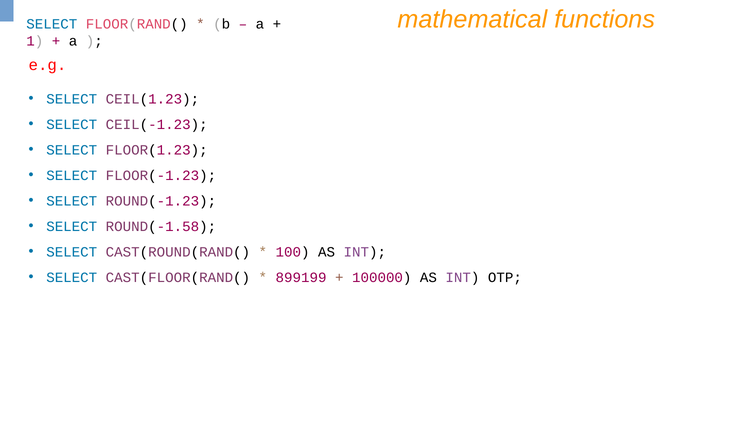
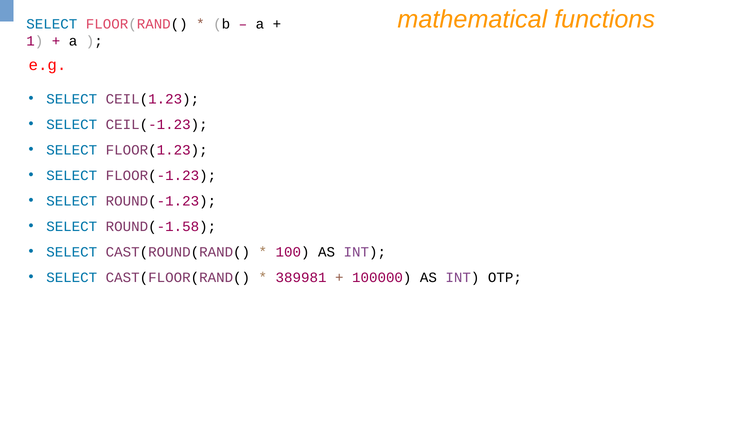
899199: 899199 -> 389981 (301, 277)
